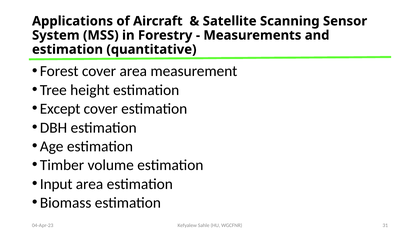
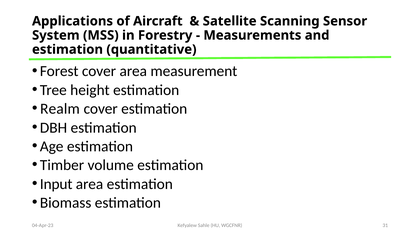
Except: Except -> Realm (60, 109)
